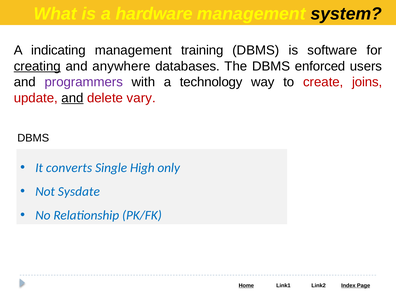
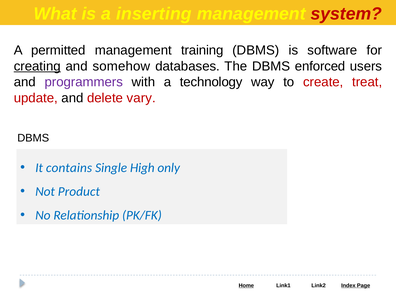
hardware: hardware -> inserting (154, 14)
system colour: black -> red (346, 14)
indicating: indicating -> permitted (58, 50)
anywhere: anywhere -> somehow (121, 66)
joins: joins -> treat (367, 82)
and underline: present -> none (72, 98)
converts: converts -> contains (69, 168)
Sysdate: Sysdate -> Product (79, 192)
